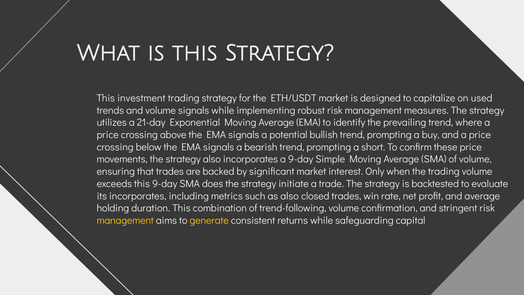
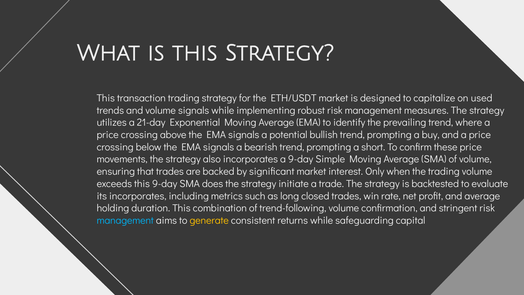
investment: investment -> transaction (141, 98)
as also: also -> long (290, 196)
management colour: yellow -> light blue (125, 220)
